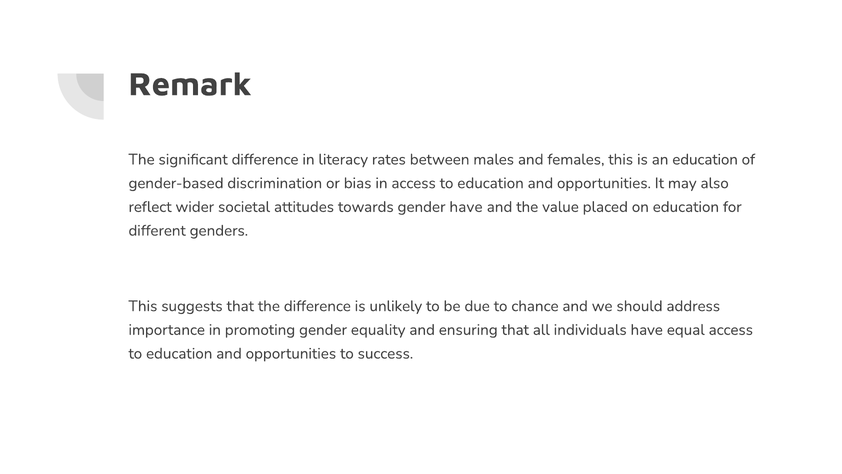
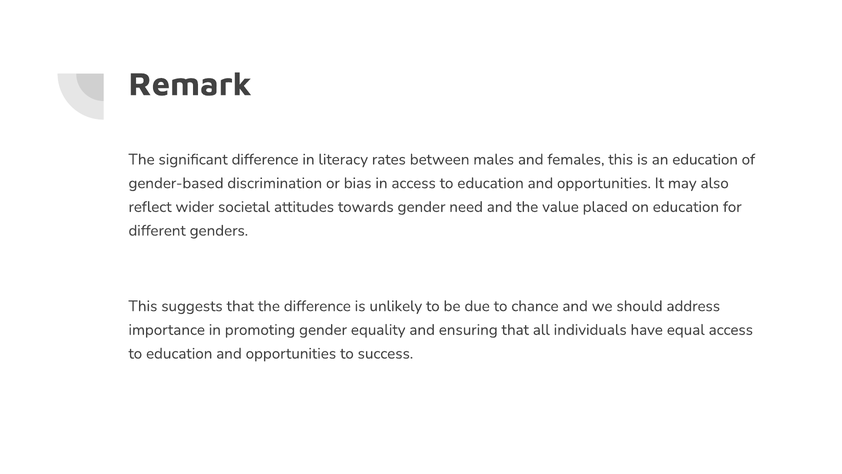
gender have: have -> need (466, 207)
